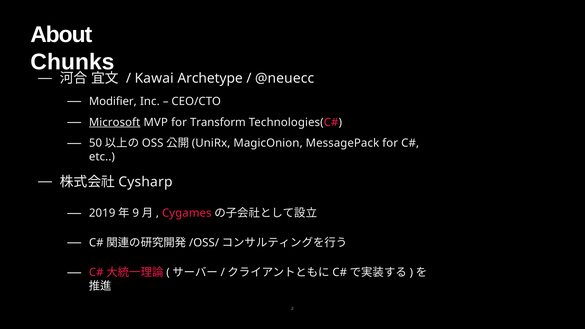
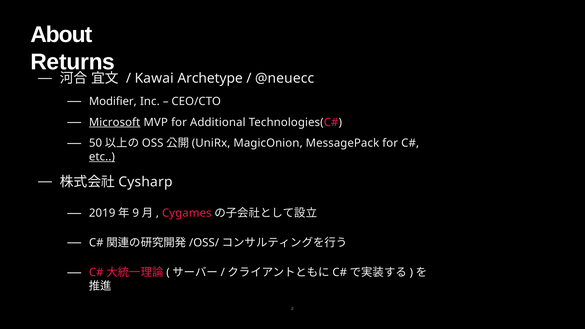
Chunks: Chunks -> Returns (73, 62)
Transform: Transform -> Additional (218, 122)
etc underline: none -> present (102, 157)
